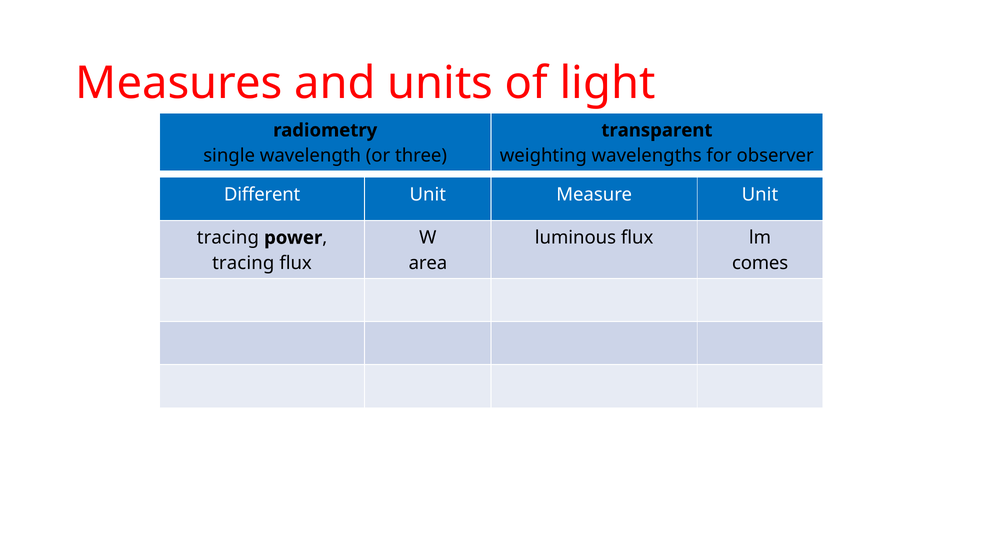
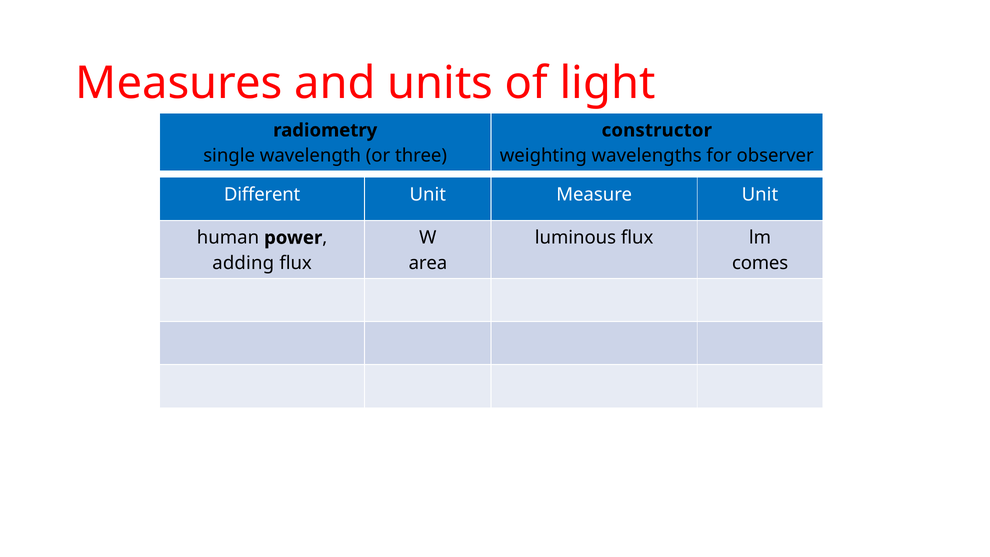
transparent: transparent -> constructor (657, 130)
tracing: tracing -> human (228, 238)
tracing: tracing -> adding (243, 263)
